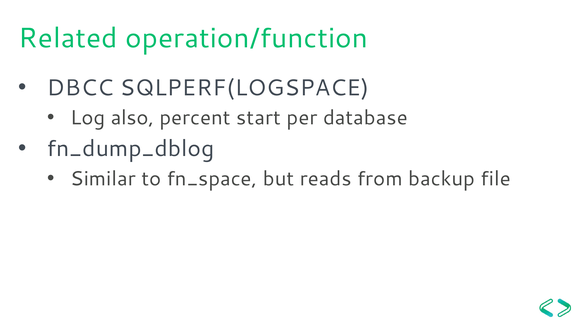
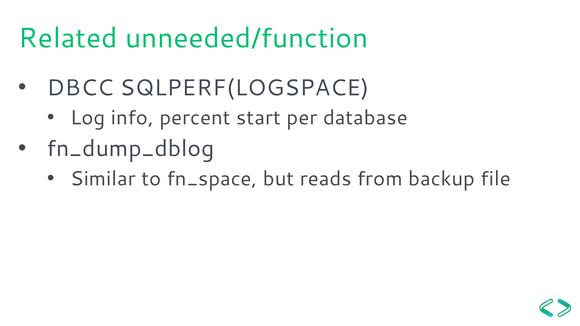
operation/function: operation/function -> unneeded/function (247, 38)
also: also -> info (132, 118)
